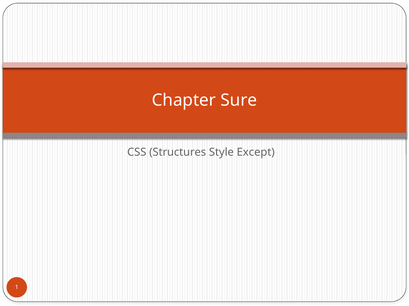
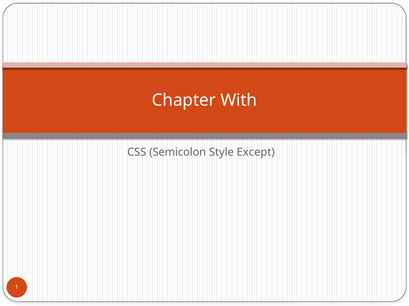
Sure: Sure -> With (239, 100)
Structures: Structures -> Semicolon (178, 153)
